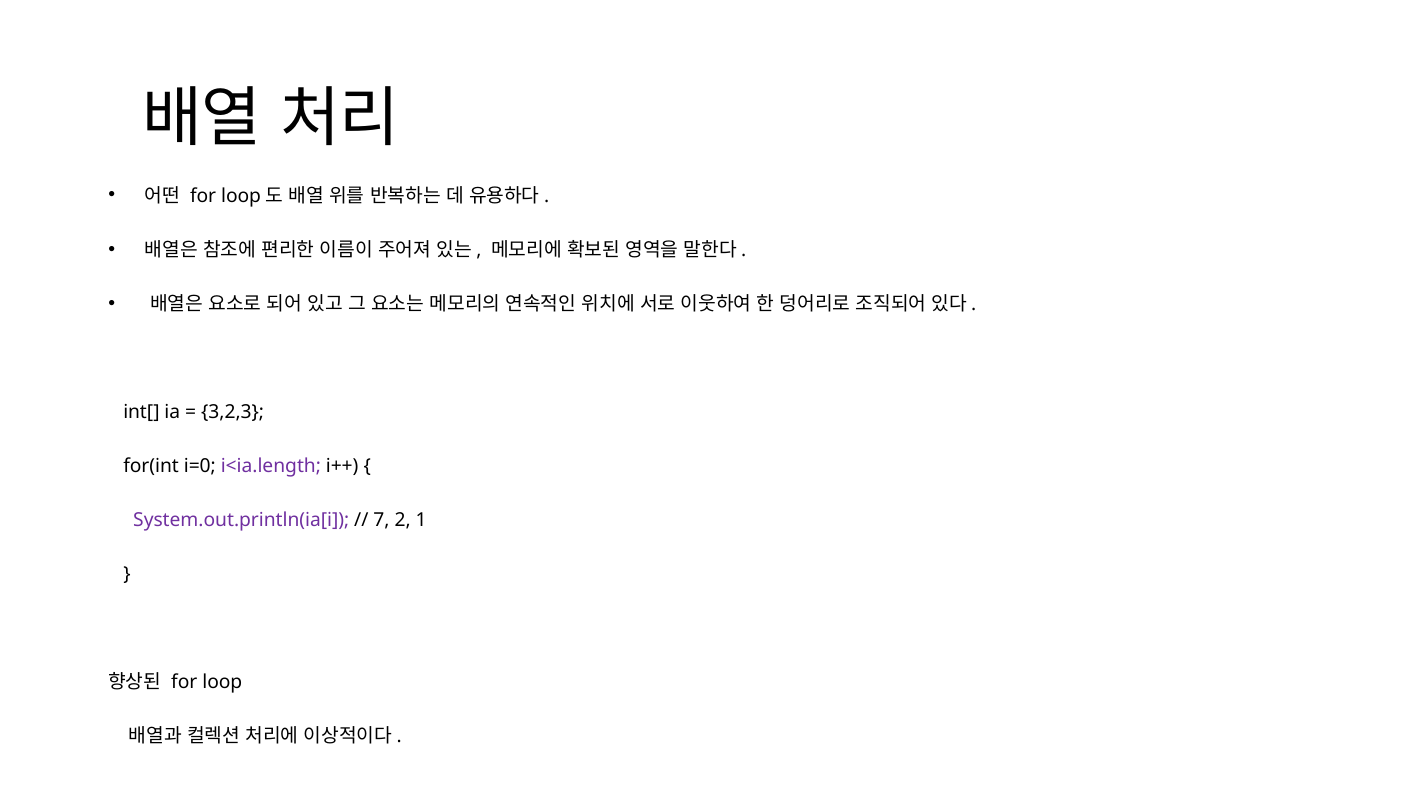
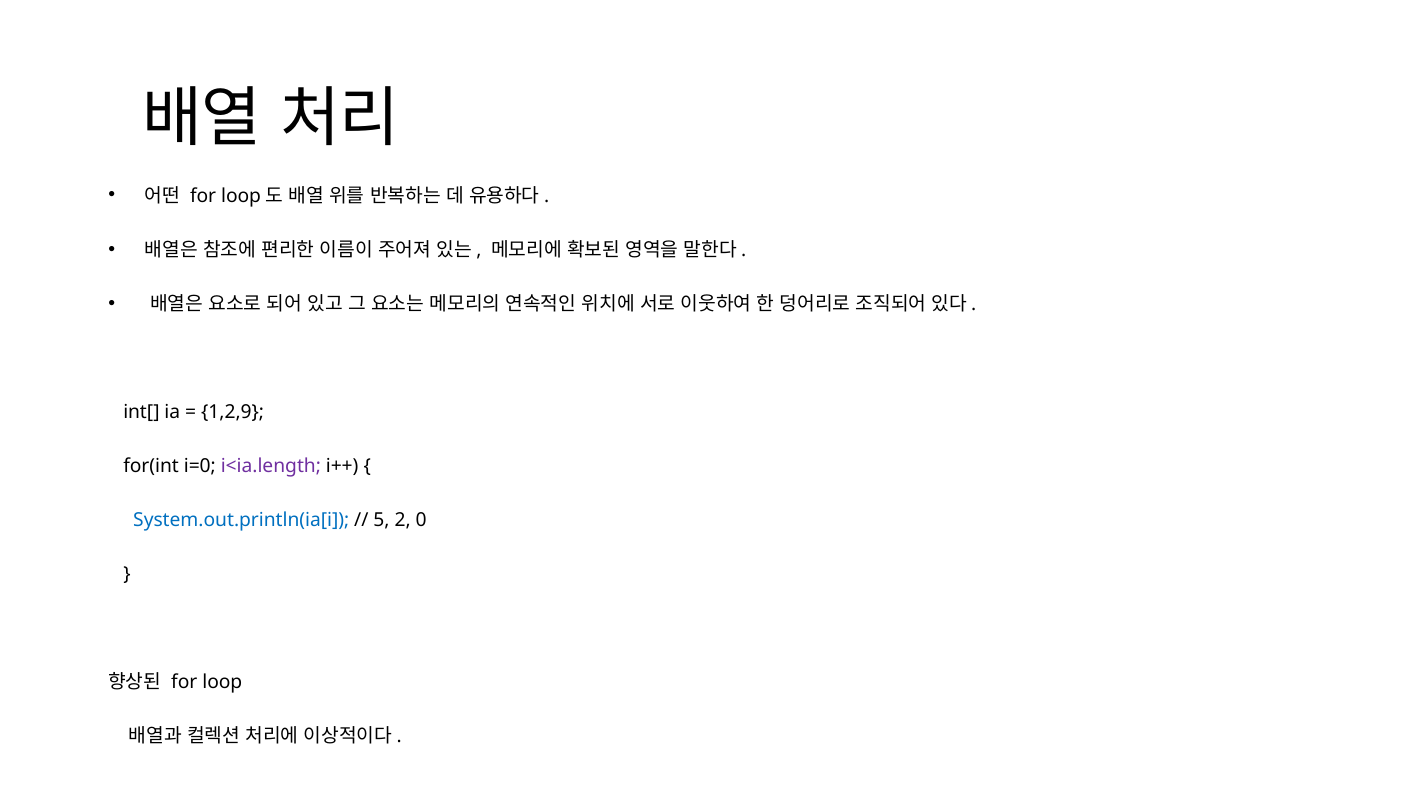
3,2,3: 3,2,3 -> 1,2,9 (233, 412)
System.out.println(ia[i colour: purple -> blue (241, 520)
7: 7 -> 5 (382, 520)
1: 1 -> 0 (421, 520)
